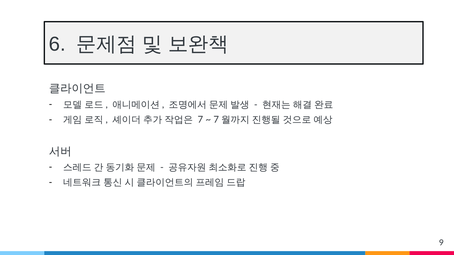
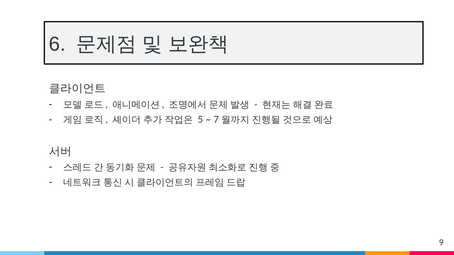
7: 7 -> 5 (200, 120)
